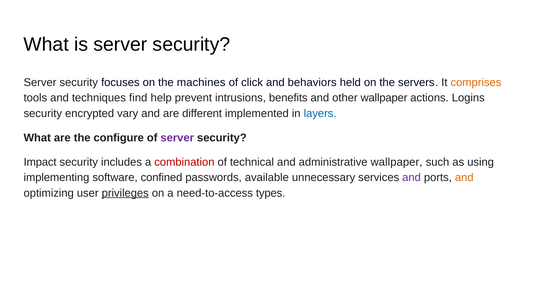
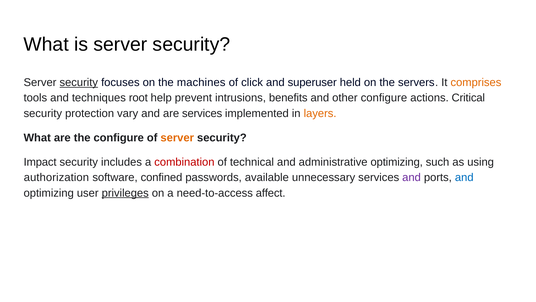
security underline: none -> present (79, 82)
behaviors: behaviors -> superuser (312, 82)
find: find -> root (138, 98)
other wallpaper: wallpaper -> configure (384, 98)
Logins: Logins -> Critical (468, 98)
encrypted: encrypted -> protection (90, 113)
are different: different -> services (202, 113)
layers colour: blue -> orange (320, 113)
server colour: purple -> orange (177, 138)
administrative wallpaper: wallpaper -> optimizing (397, 162)
implementing: implementing -> authorization (56, 177)
and colour: orange -> blue (464, 177)
types: types -> affect (271, 193)
